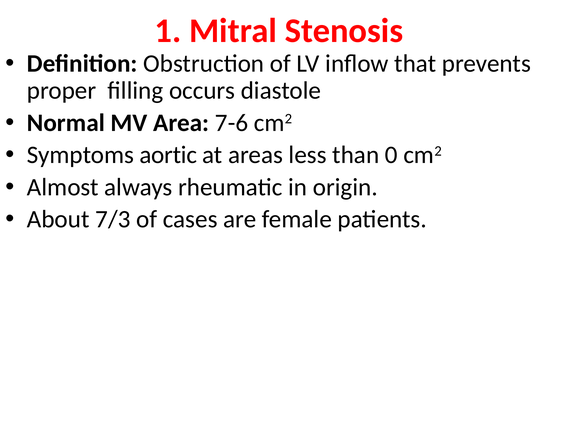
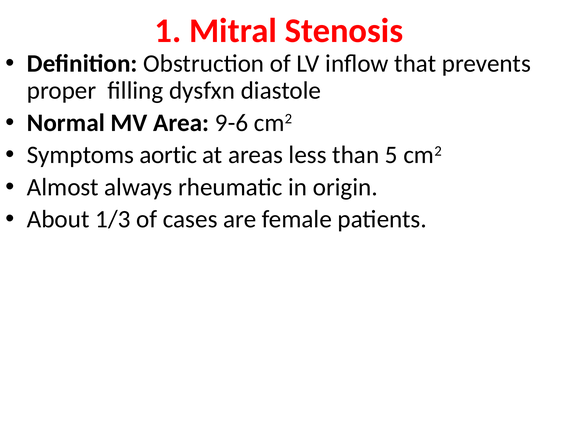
occurs: occurs -> dysfxn (202, 91)
7-6: 7-6 -> 9-6 (232, 123)
0: 0 -> 5 (391, 155)
7/3: 7/3 -> 1/3 (113, 220)
